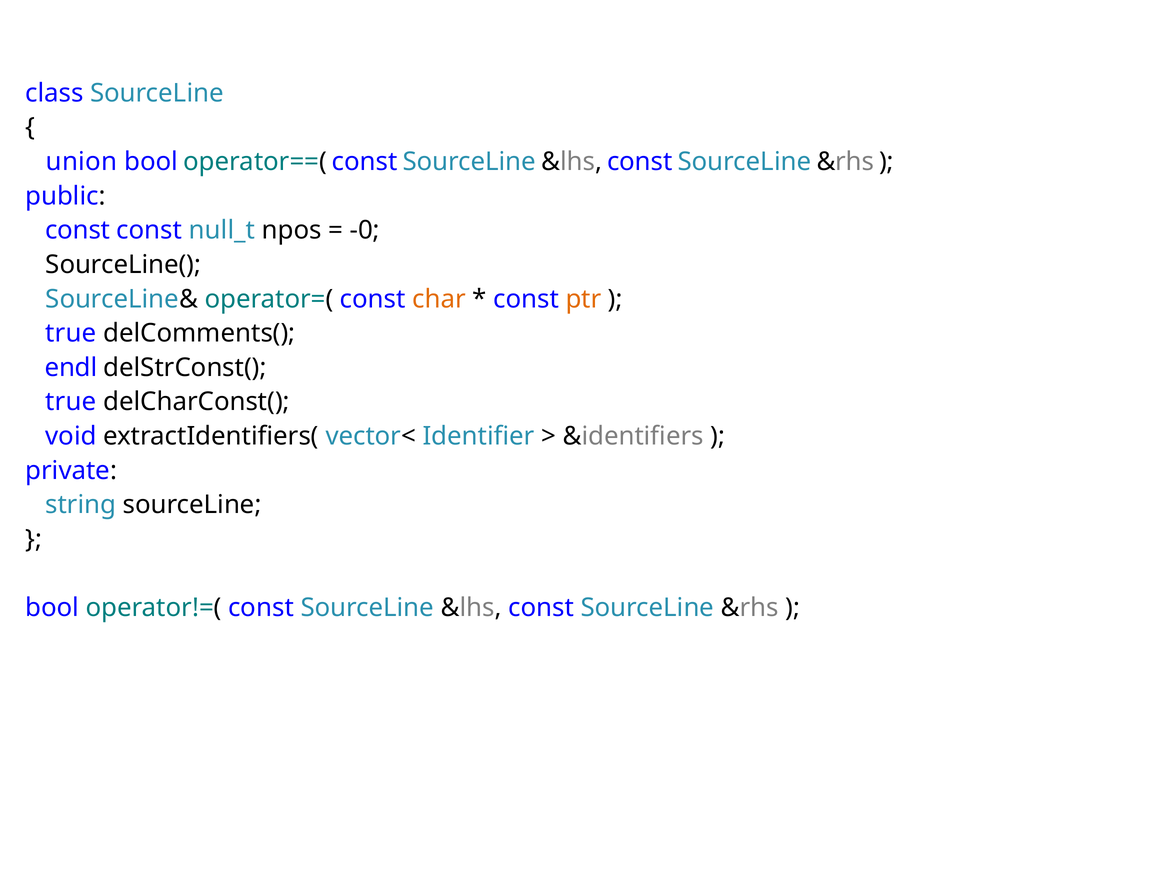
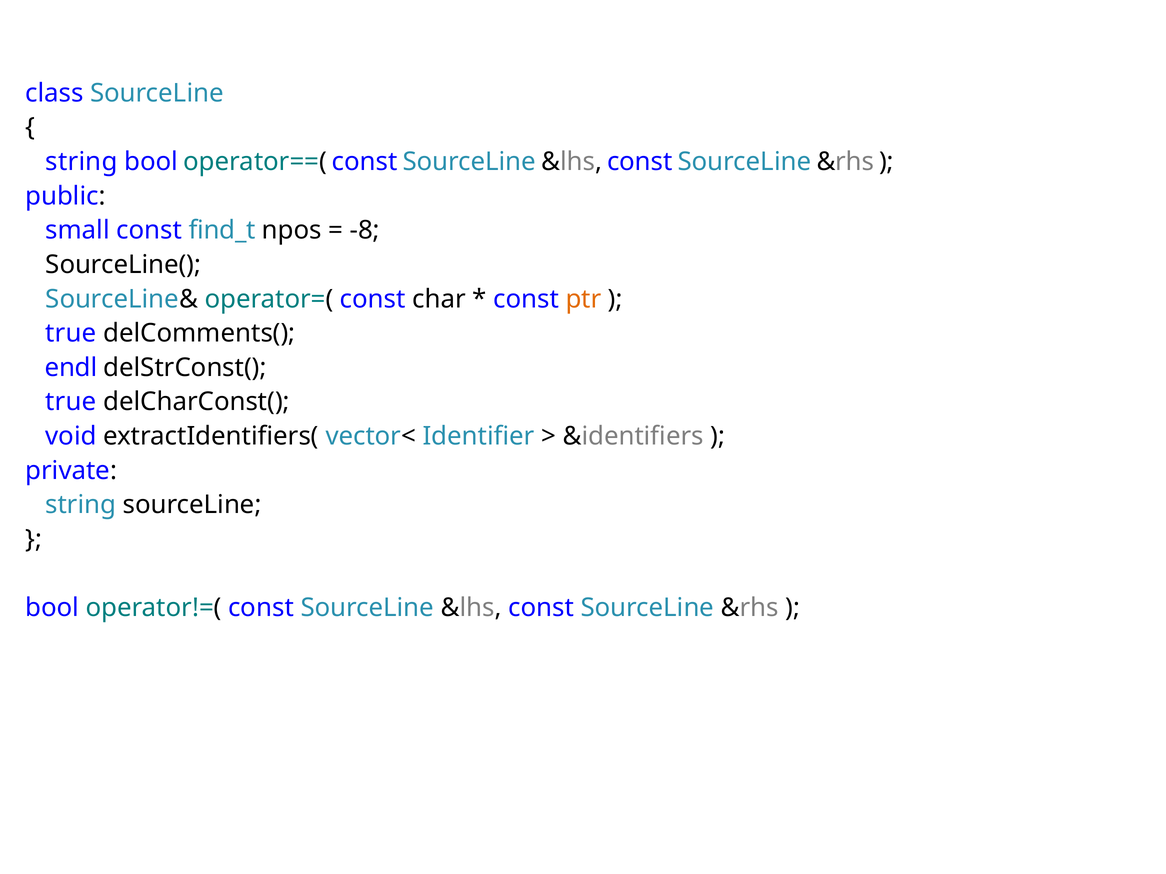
union: union -> string (82, 162)
const: const -> small (78, 230)
null_t: null_t -> find_t (222, 230)
-0: -0 -> -8 (365, 230)
char colour: orange -> black (439, 299)
